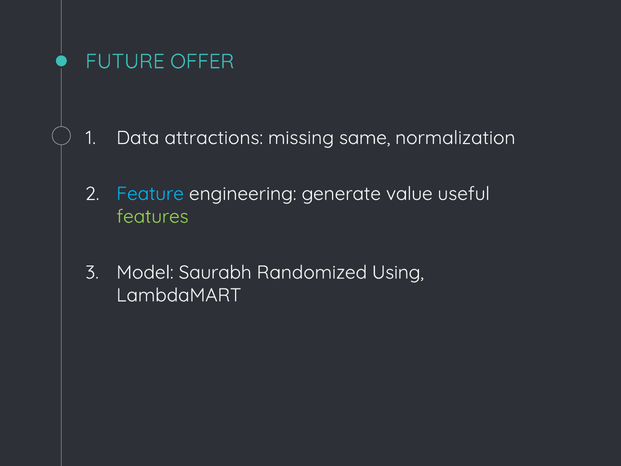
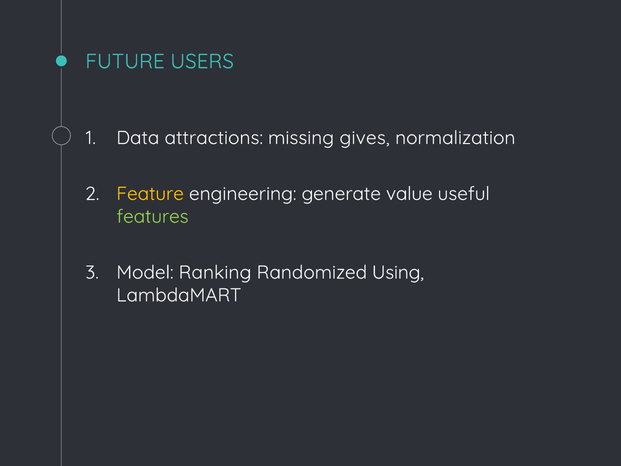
OFFER: OFFER -> USERS (202, 61)
same: same -> gives (365, 138)
Feature colour: light blue -> yellow (150, 194)
Saurabh: Saurabh -> Ranking (215, 272)
